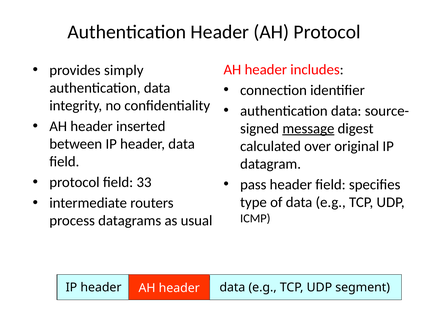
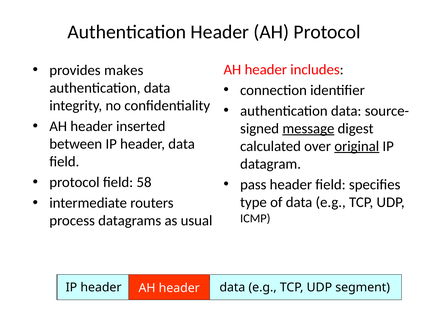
simply: simply -> makes (124, 70)
original underline: none -> present (357, 146)
33: 33 -> 58 (144, 183)
